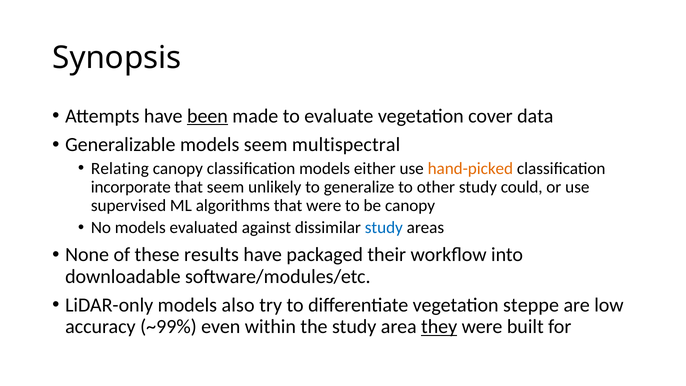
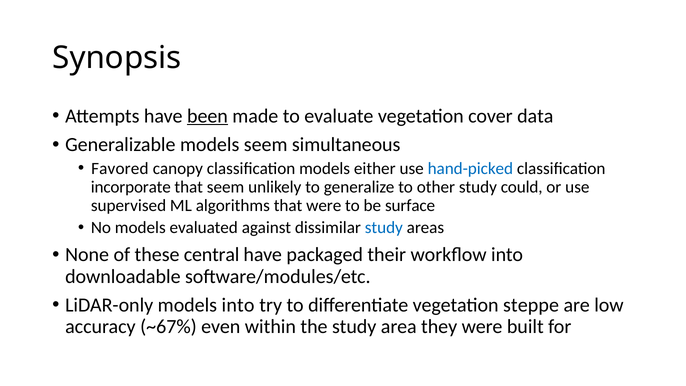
multispectral: multispectral -> simultaneous (346, 145)
Relating: Relating -> Favored (120, 168)
hand-picked colour: orange -> blue (470, 168)
be canopy: canopy -> surface (410, 205)
results: results -> central (212, 255)
models also: also -> into (238, 305)
~99%: ~99% -> ~67% (168, 327)
they underline: present -> none (439, 327)
